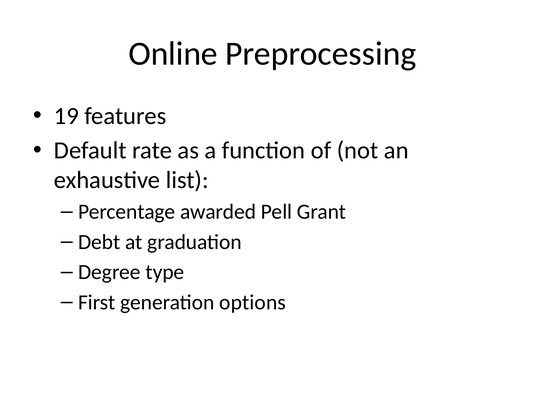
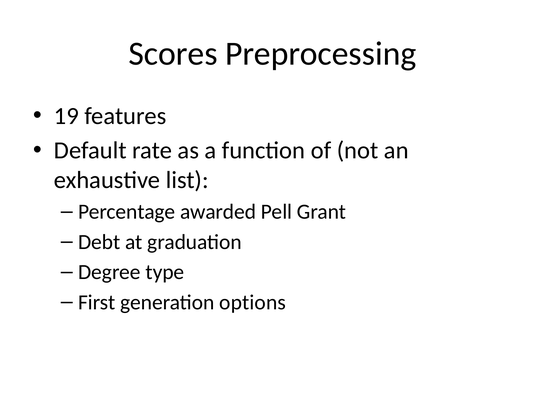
Online: Online -> Scores (173, 54)
